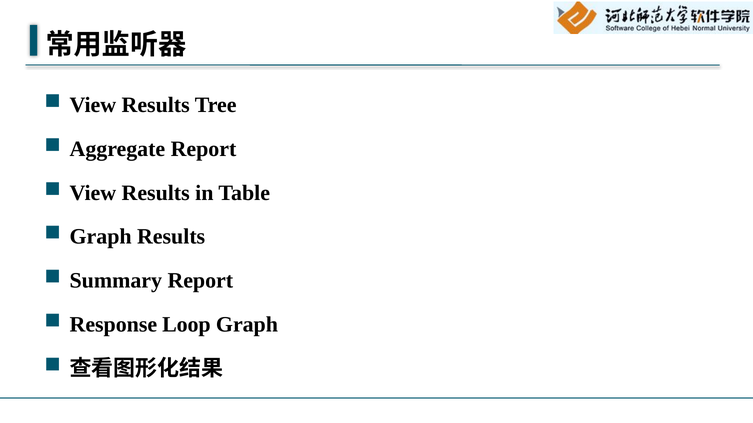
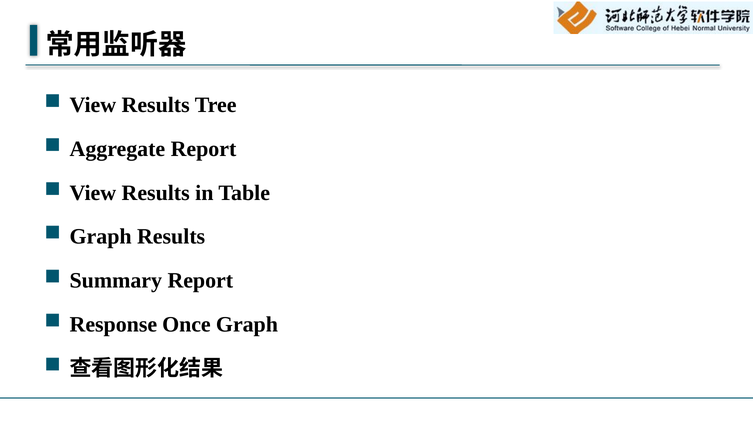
Loop: Loop -> Once (186, 325)
